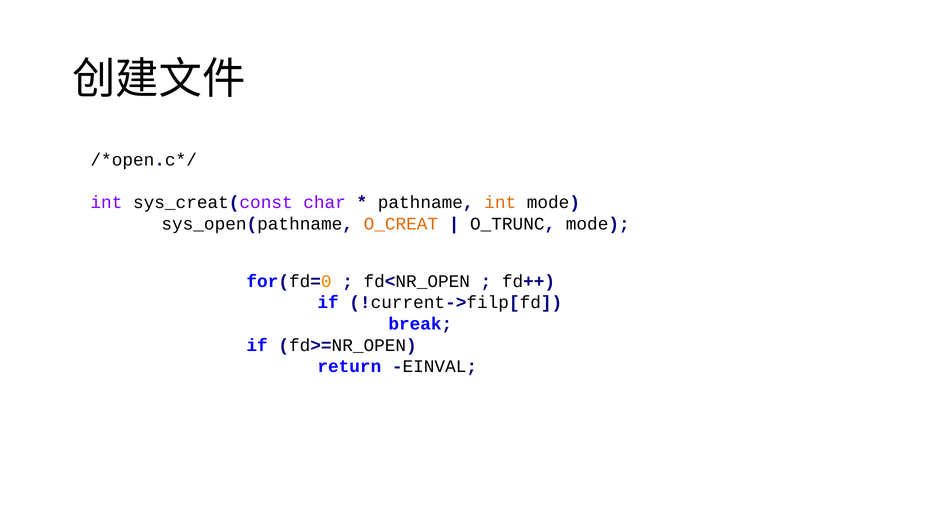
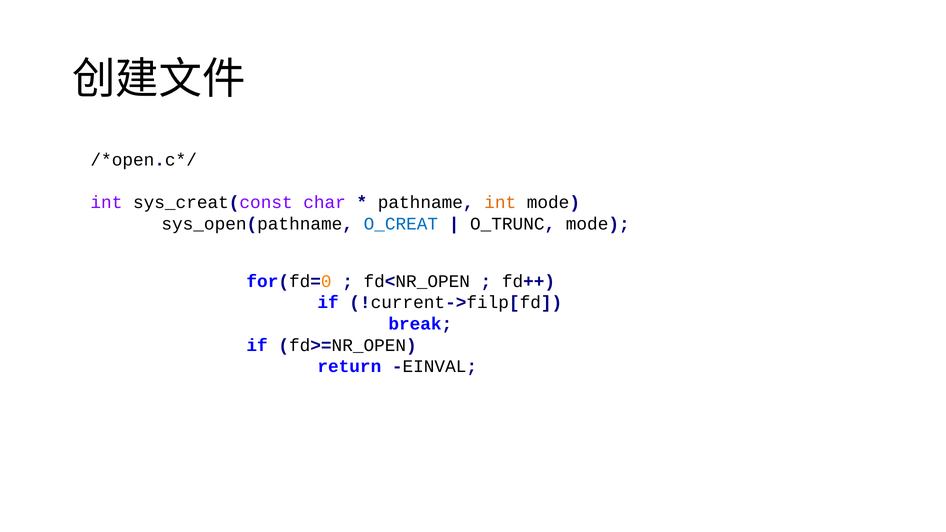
O_CREAT colour: orange -> blue (401, 224)
